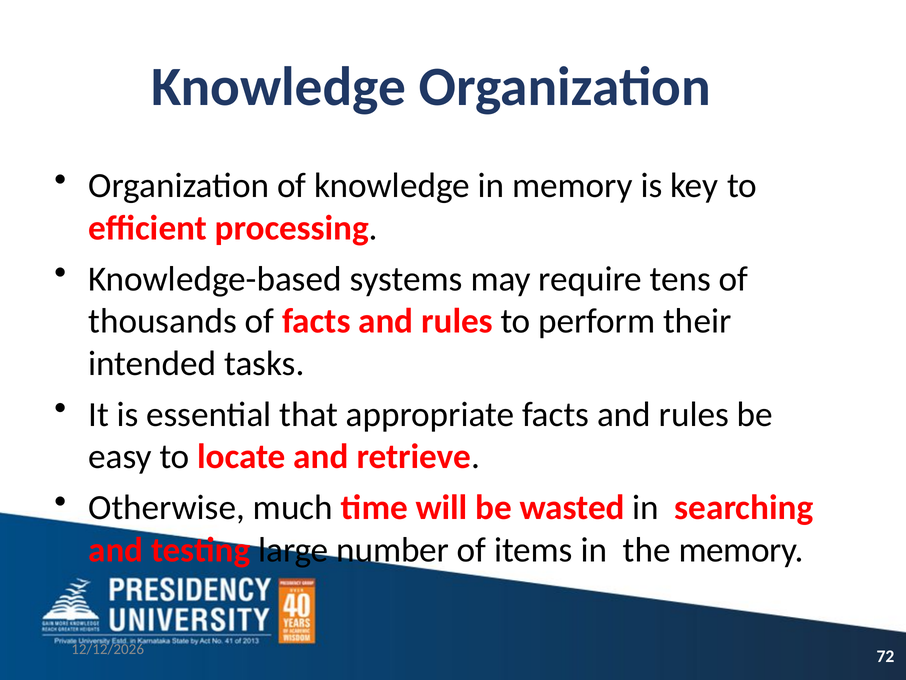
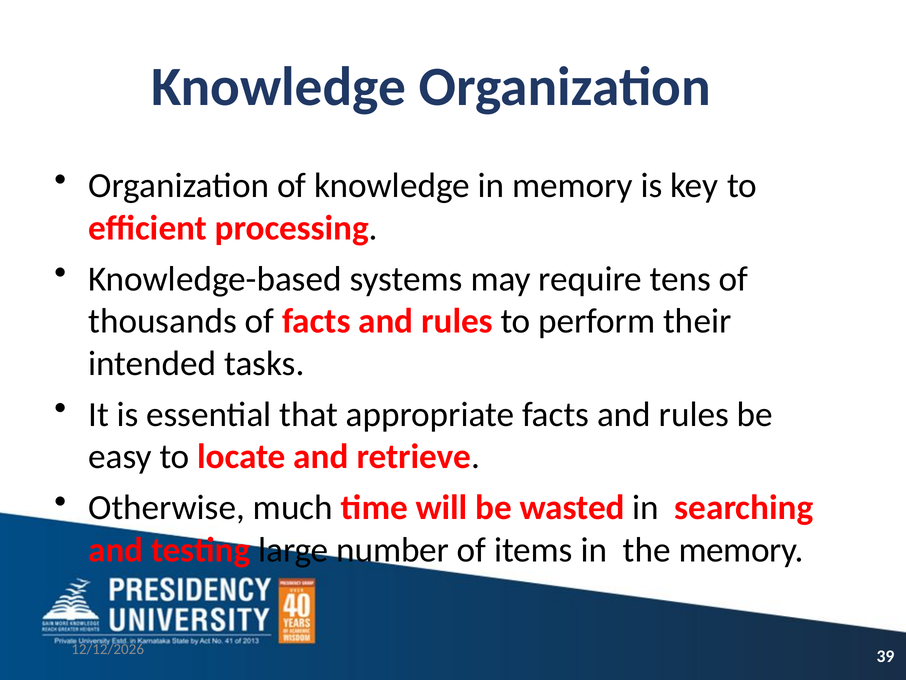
72: 72 -> 39 (885, 656)
